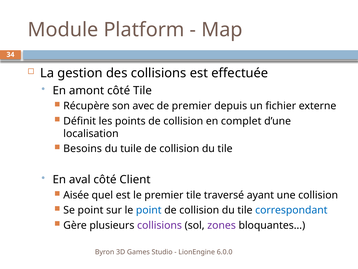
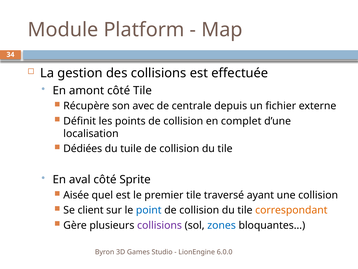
de premier: premier -> centrale (192, 106)
Besoins: Besoins -> Dédiées (83, 148)
Client: Client -> Sprite (135, 179)
Se point: point -> client (91, 210)
correspondant colour: blue -> orange (291, 210)
zones colour: purple -> blue (222, 225)
